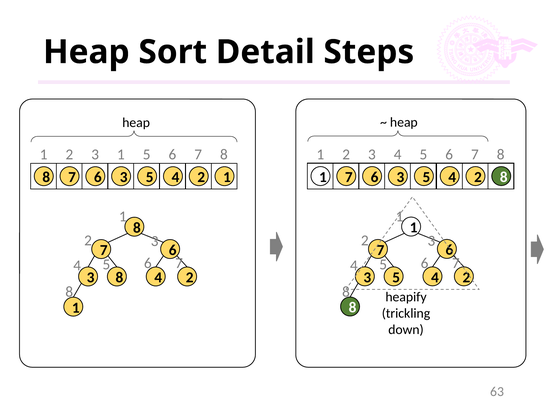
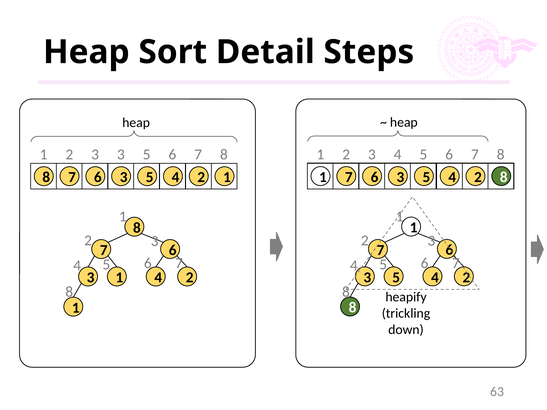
3 1: 1 -> 3 (121, 155)
3 8: 8 -> 1 (119, 278)
